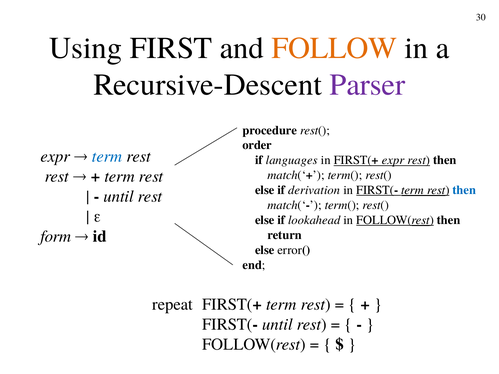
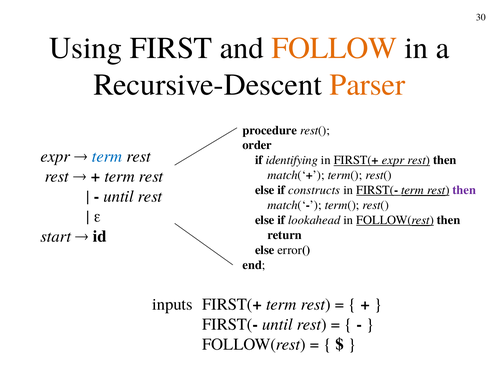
Parser colour: purple -> orange (367, 85)
languages: languages -> identifying (292, 160)
derivation: derivation -> constructs (314, 190)
then colour: blue -> purple (464, 190)
form: form -> start (56, 236)
repeat: repeat -> inputs (172, 305)
